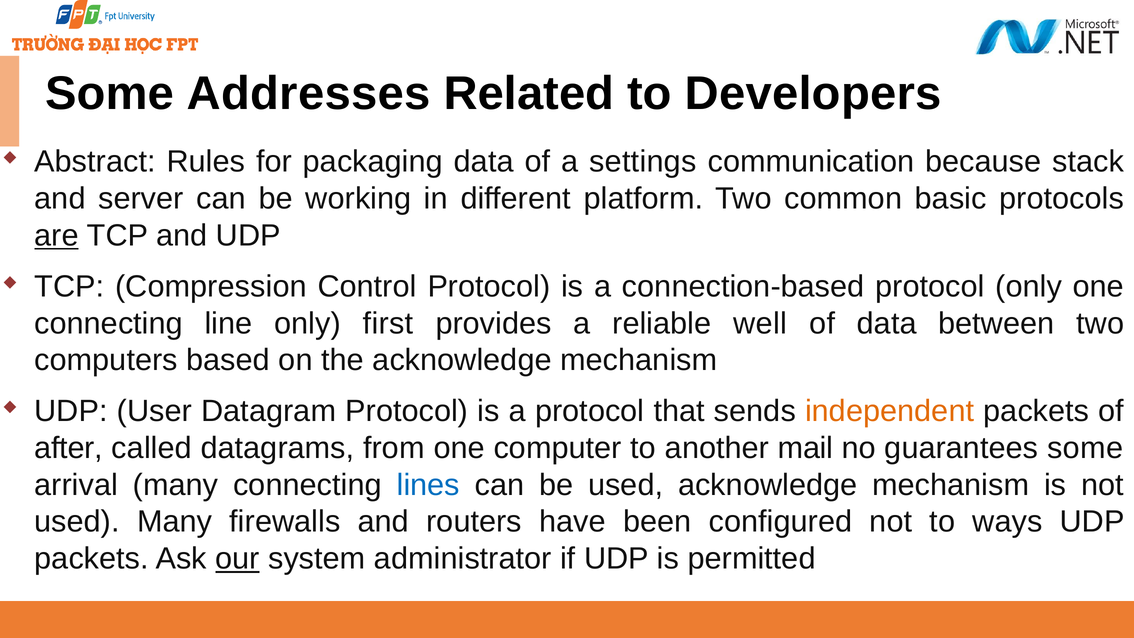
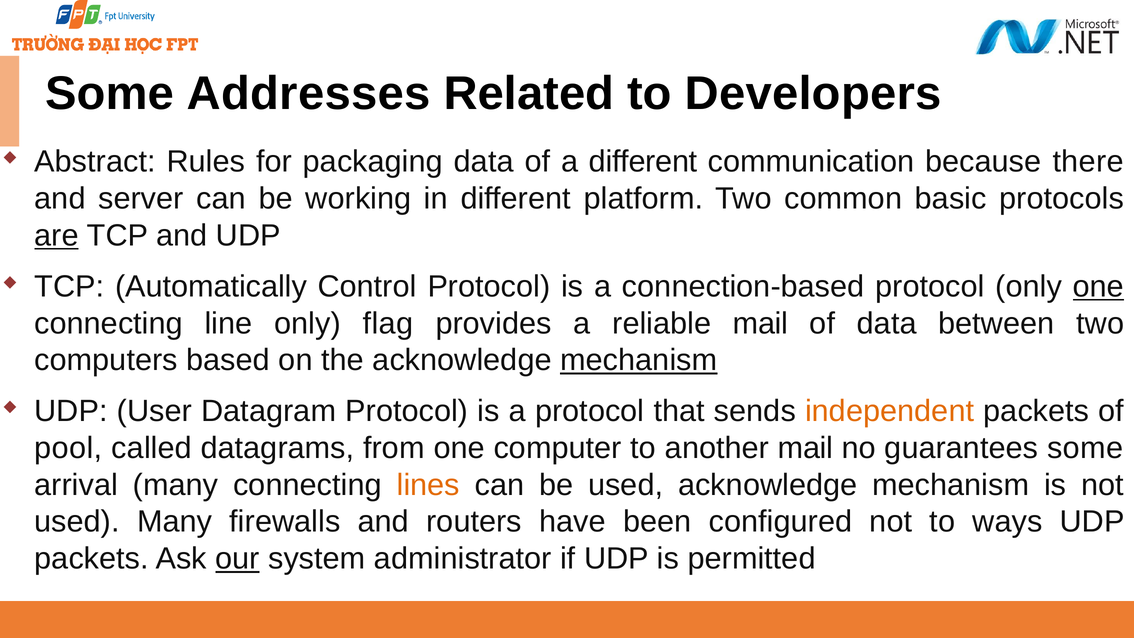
a settings: settings -> different (643, 162)
stack: stack -> there (1088, 162)
Compression: Compression -> Automatically (211, 287)
one underline: none -> present (1098, 287)
first: first -> flag (388, 323)
reliable well: well -> mail (761, 323)
mechanism underline: none -> present (639, 360)
after: after -> pool (68, 448)
lines colour: blue -> orange (428, 485)
